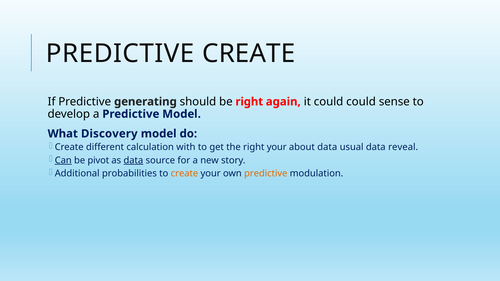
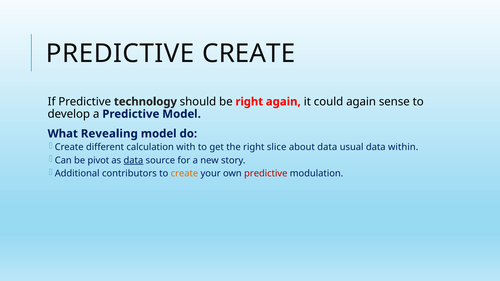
generating: generating -> technology (145, 102)
could could: could -> again (361, 102)
Discovery: Discovery -> Revealing (109, 134)
right your: your -> slice (277, 147)
reveal: reveal -> within (403, 147)
Can underline: present -> none (63, 160)
probabilities: probabilities -> contributors (129, 174)
predictive colour: orange -> red (266, 174)
